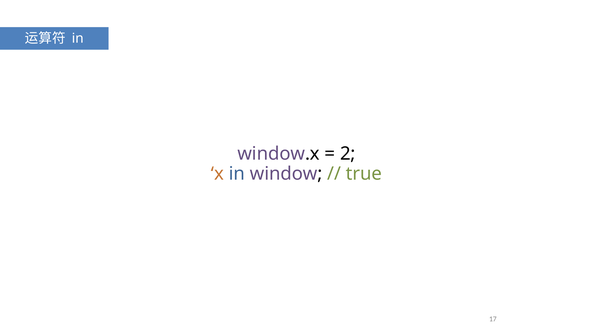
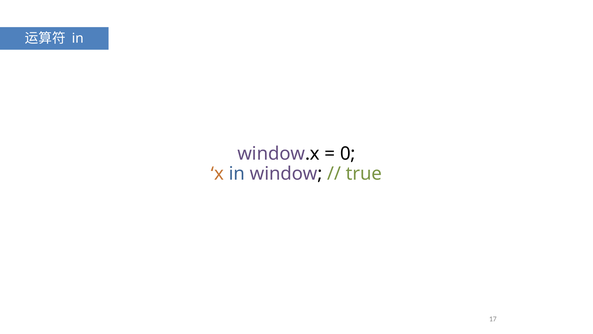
2: 2 -> 0 (348, 153)
